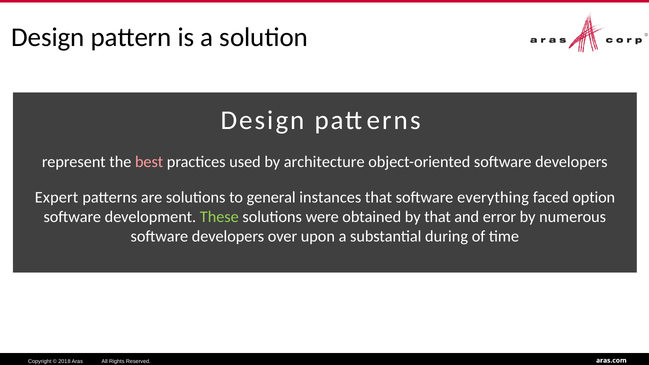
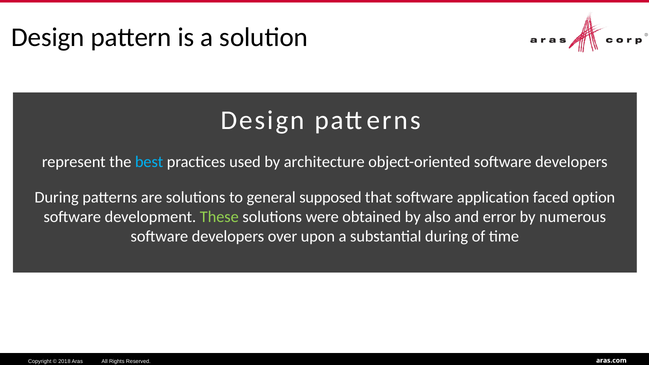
best colour: pink -> light blue (149, 162)
Expert: Expert -> During (57, 197)
instances: instances -> supposed (330, 197)
everything: everything -> application (493, 197)
by that: that -> also (438, 217)
